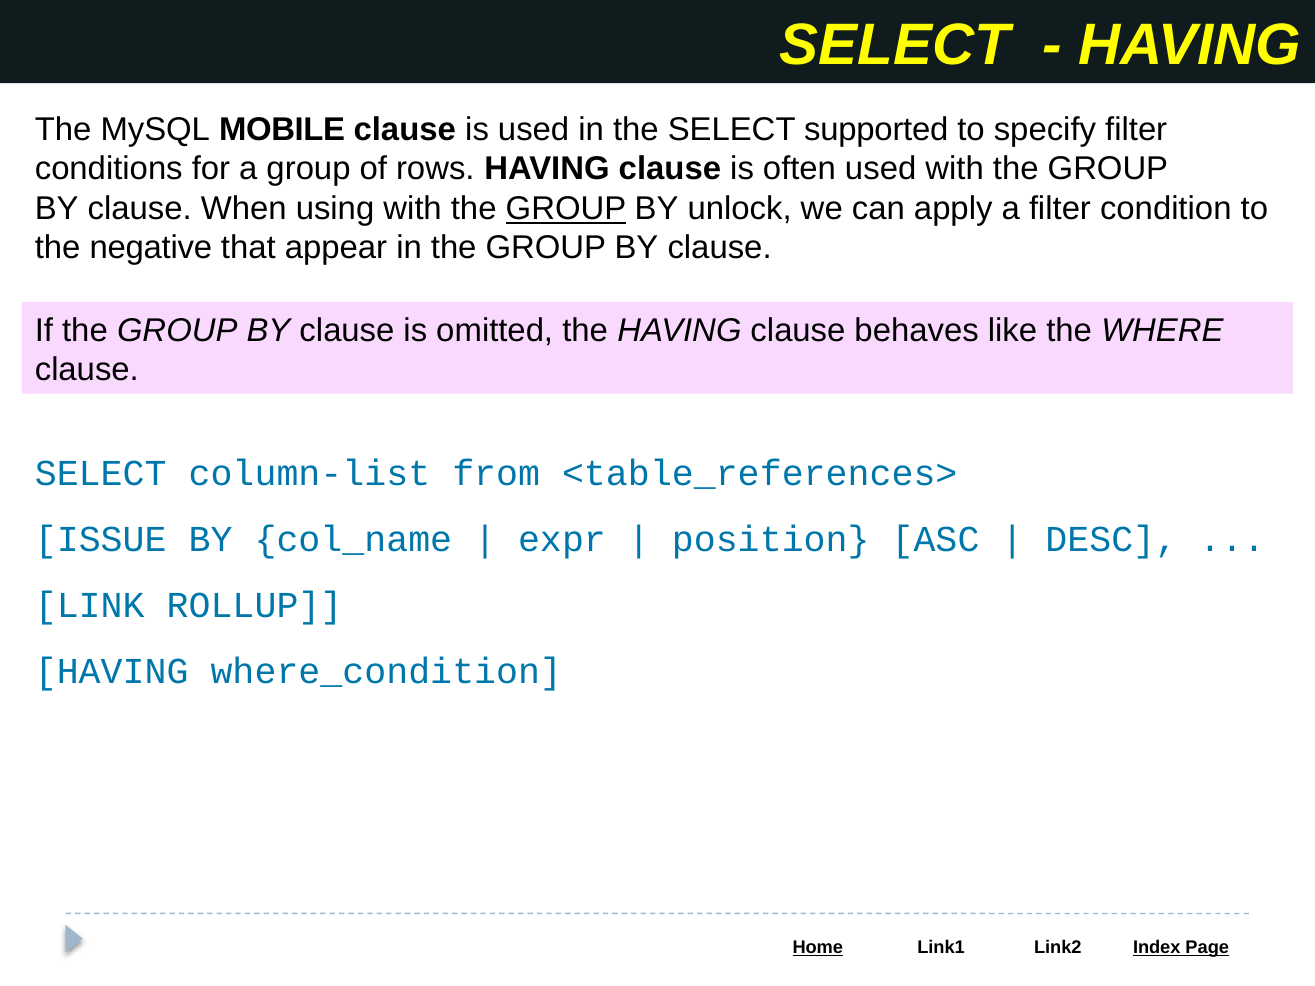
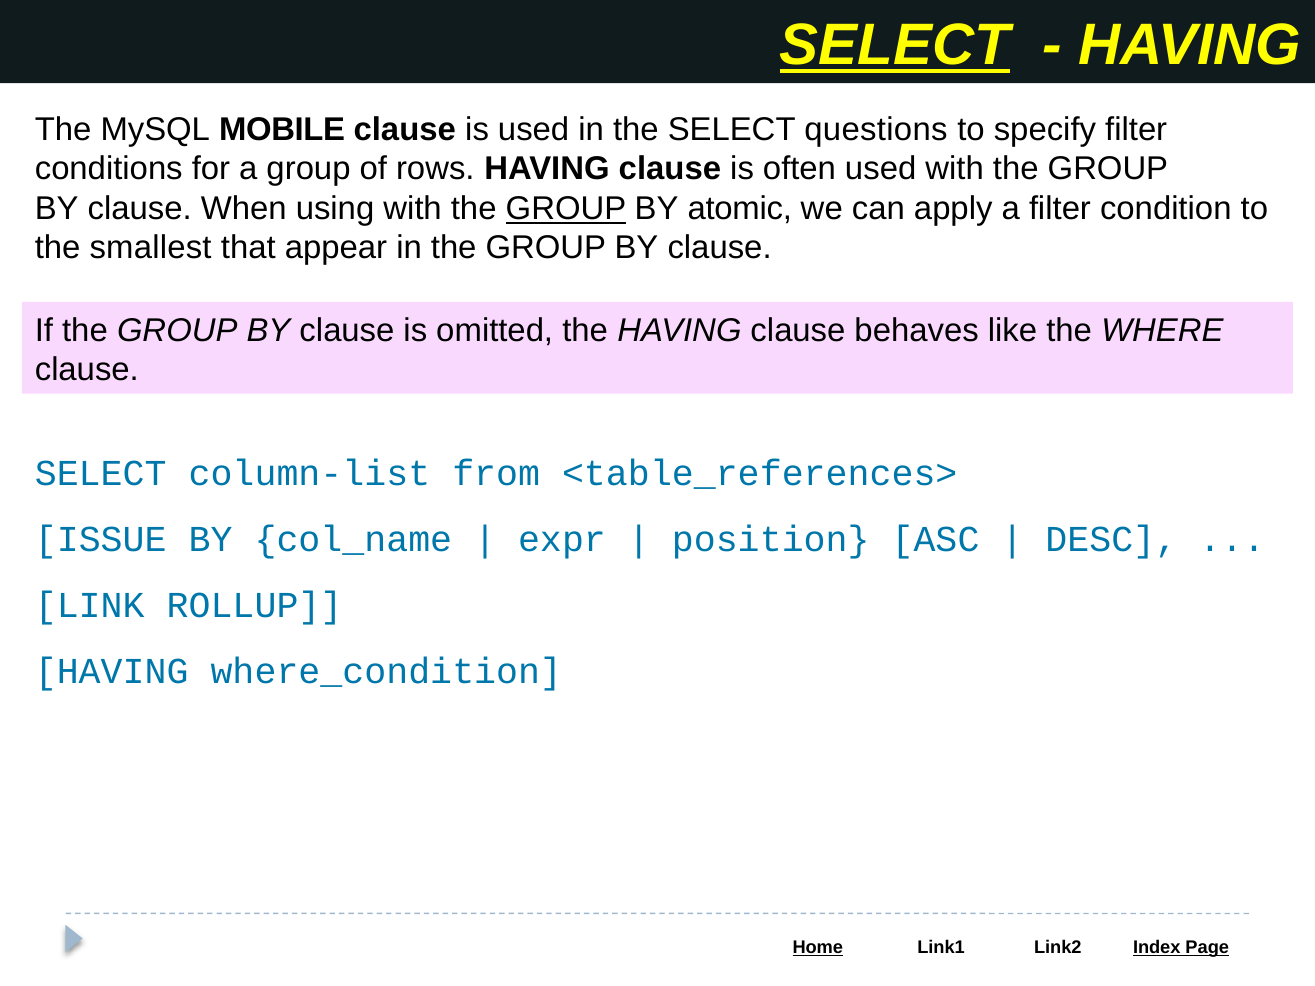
SELECT underline: none -> present (895, 46)
supported: supported -> questions (876, 130)
unlock: unlock -> atomic (740, 208)
negative: negative -> smallest (151, 248)
